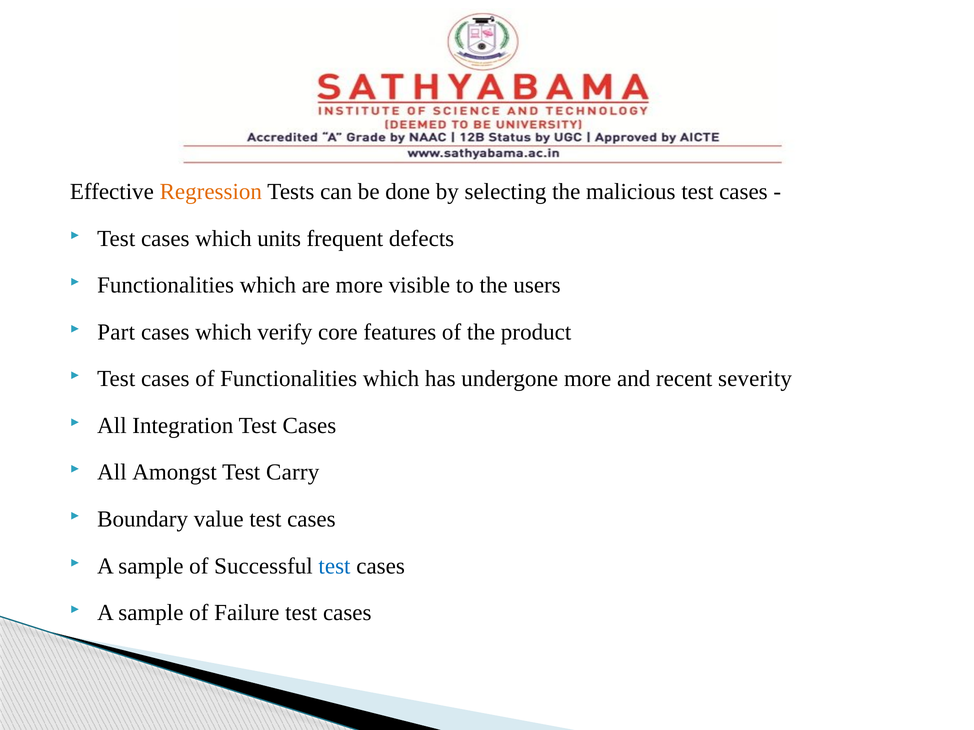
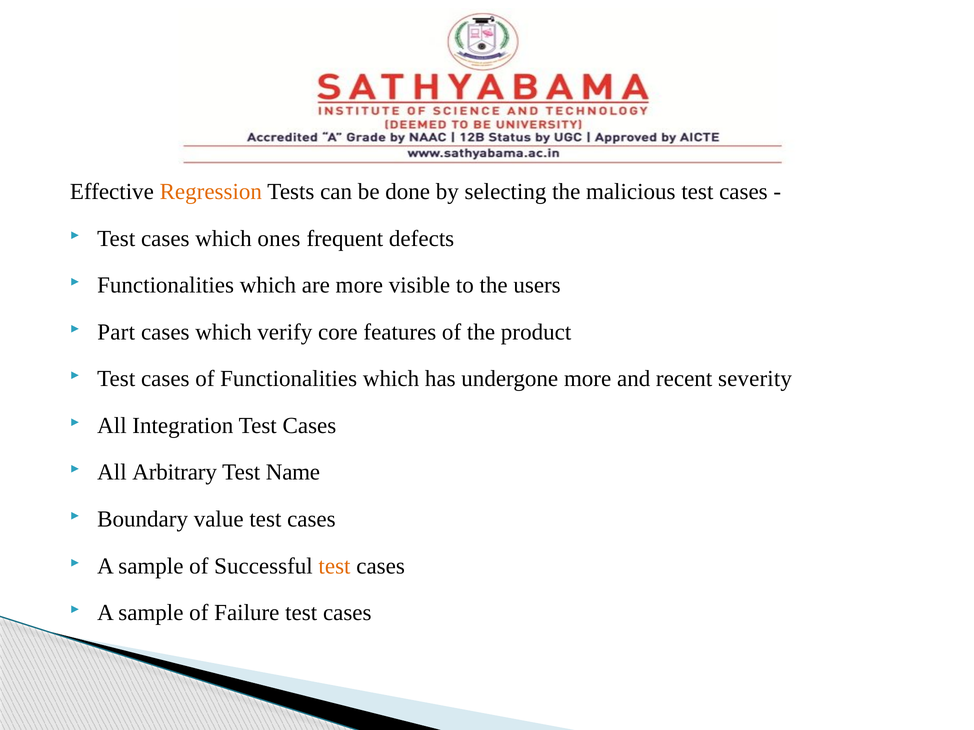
units: units -> ones (279, 239)
Amongst: Amongst -> Arbitrary (175, 473)
Carry: Carry -> Name (293, 473)
test colour: blue -> orange (334, 566)
